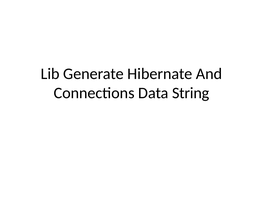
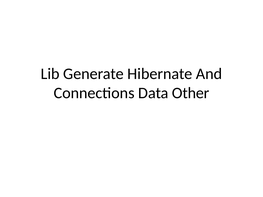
String: String -> Other (191, 93)
